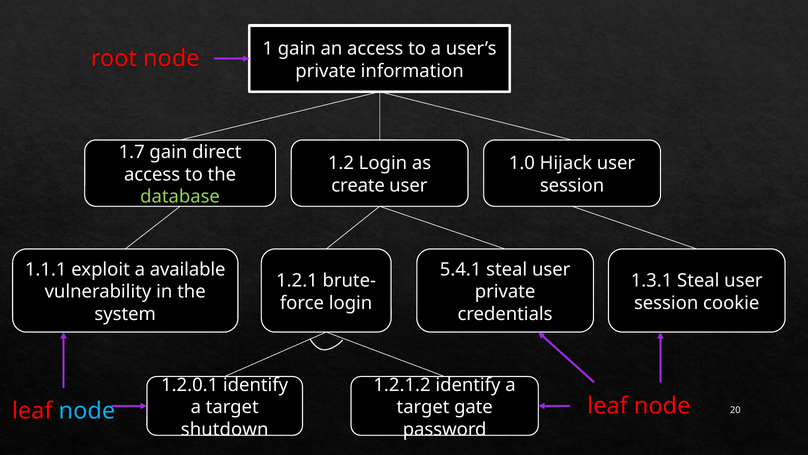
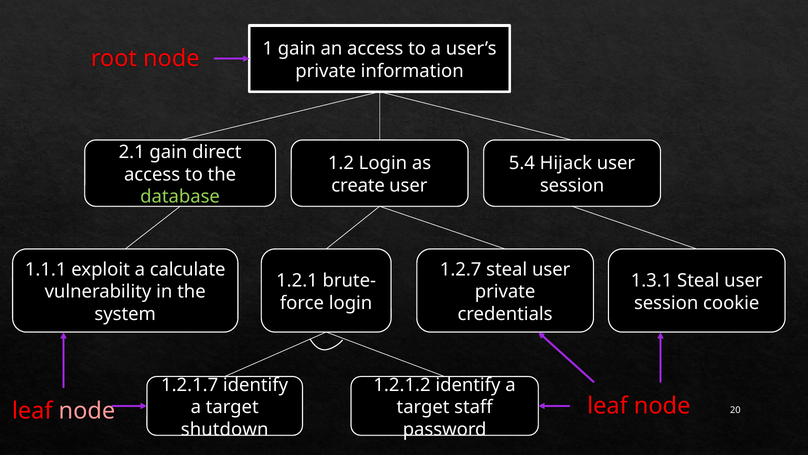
1.7: 1.7 -> 2.1 (132, 152)
1.0: 1.0 -> 5.4 (522, 163)
available: available -> calculate (188, 269)
5.4.1: 5.4.1 -> 1.2.7 (461, 269)
1.2.0.1: 1.2.0.1 -> 1.2.1.7 (190, 385)
gate: gate -> staff (473, 407)
node colour: light blue -> pink (87, 411)
